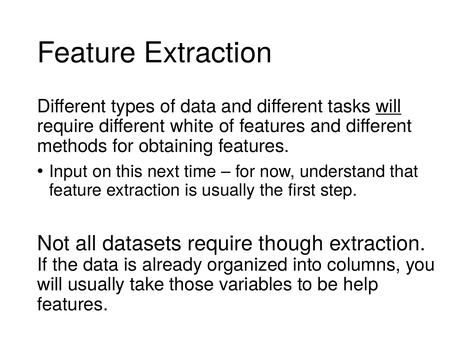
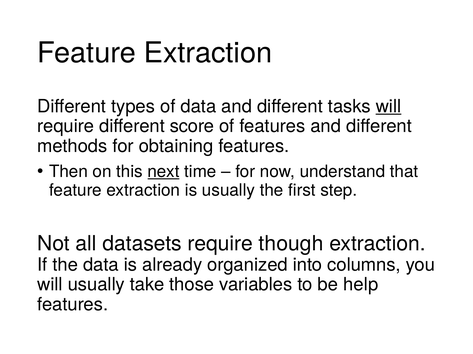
white: white -> score (192, 126)
Input: Input -> Then (68, 172)
next underline: none -> present (164, 172)
